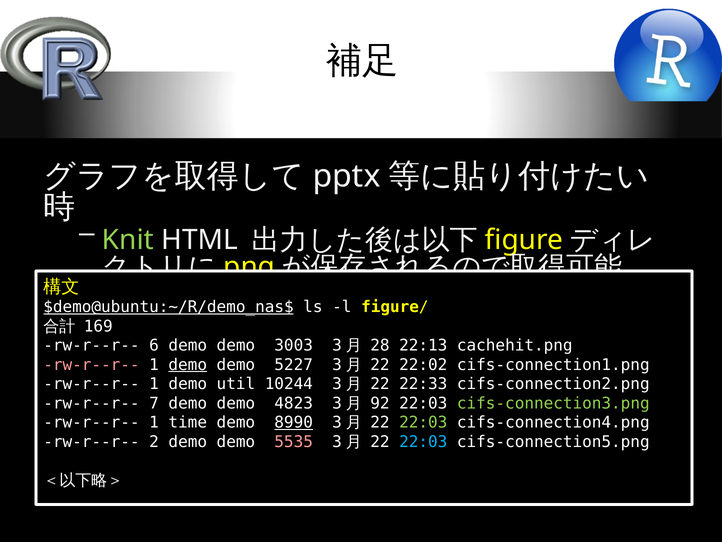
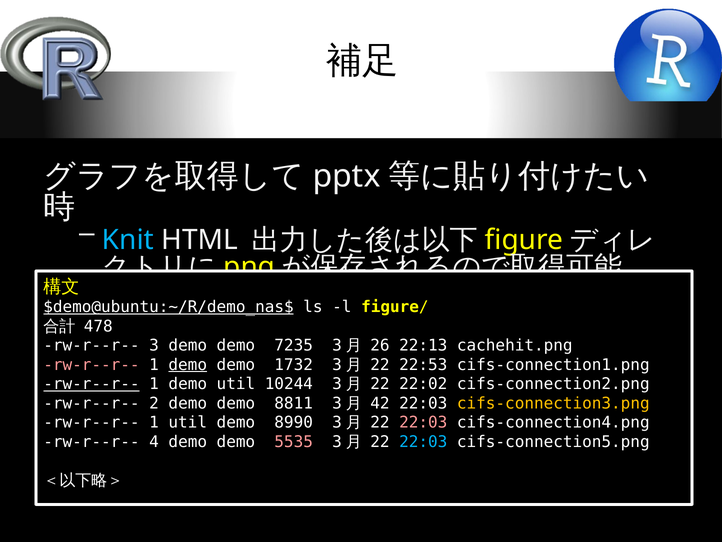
Knit colour: light green -> light blue (128, 240)
169: 169 -> 478 (98, 326)
6: 6 -> 3 (154, 345)
3003: 3003 -> 7235 (294, 345)
28: 28 -> 26 (380, 345)
5227: 5227 -> 1732 (294, 364)
22:02: 22:02 -> 22:53 (423, 364)
rw-r--r-- underline: none -> present (91, 384)
22:33: 22:33 -> 22:02 (423, 384)
7: 7 -> 2 (154, 403)
4823: 4823 -> 8811 (294, 403)
92: 92 -> 42 (380, 403)
cifs-connection3.png colour: light green -> yellow (553, 403)
1 time: time -> util (188, 422)
8990 underline: present -> none (294, 422)
22:03 colour: light green -> pink (423, 422)
2: 2 -> 4 (154, 441)
